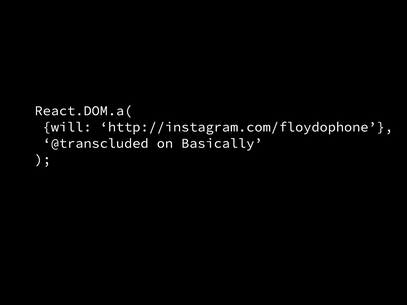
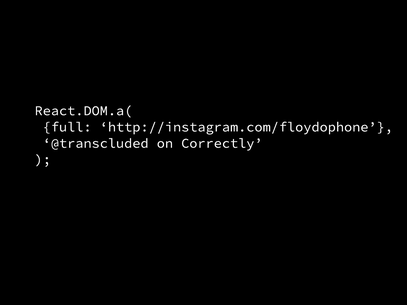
will: will -> full (67, 127)
Basically: Basically -> Correctly (222, 143)
